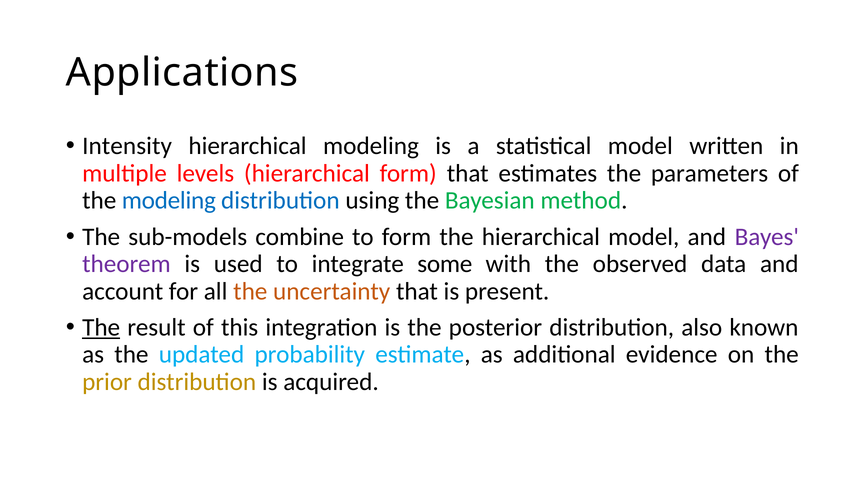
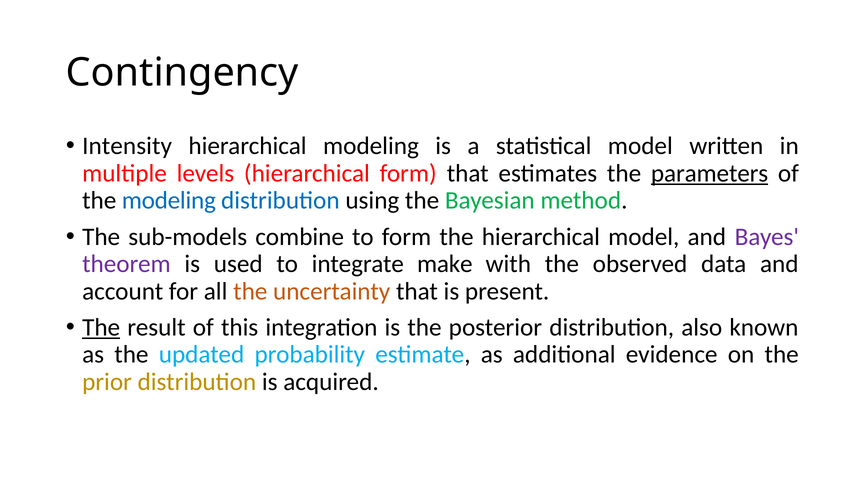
Applications: Applications -> Contingency (182, 73)
parameters underline: none -> present (710, 173)
some: some -> make (445, 264)
